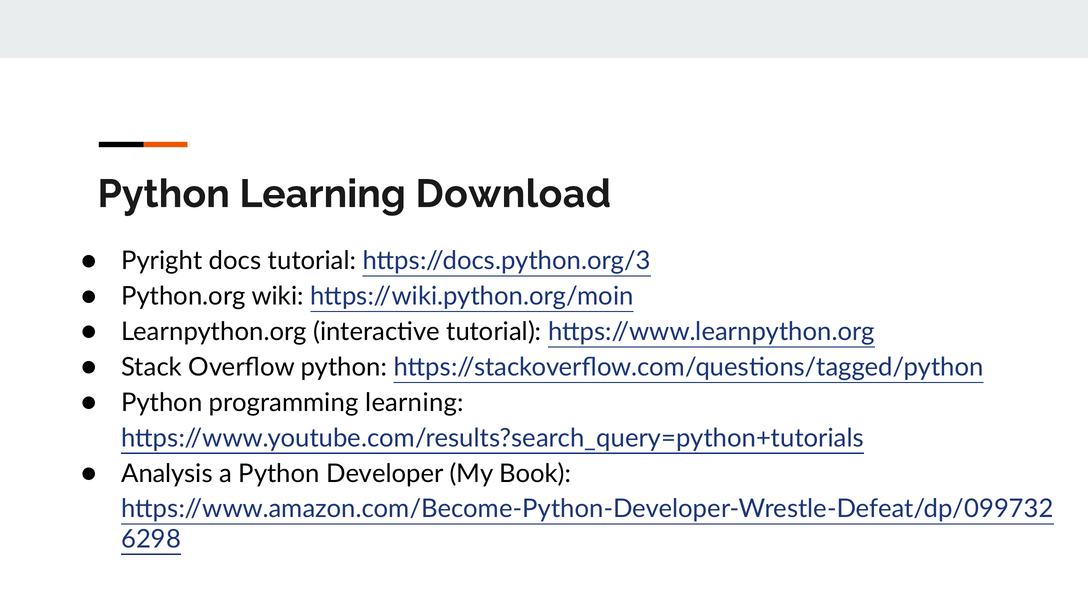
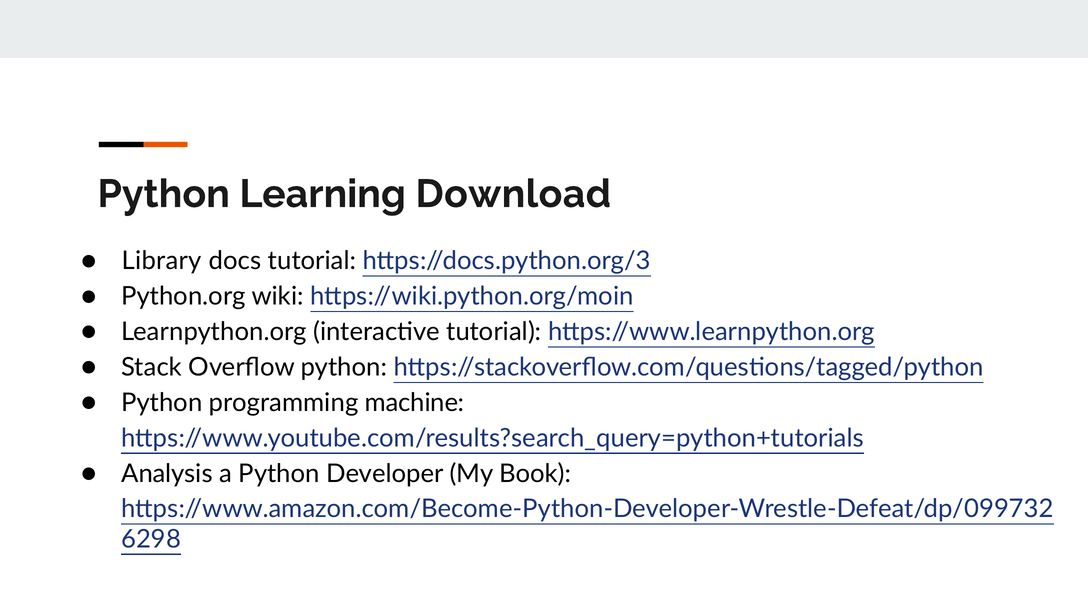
Pyright: Pyright -> Library (162, 261)
programming learning: learning -> machine (415, 403)
